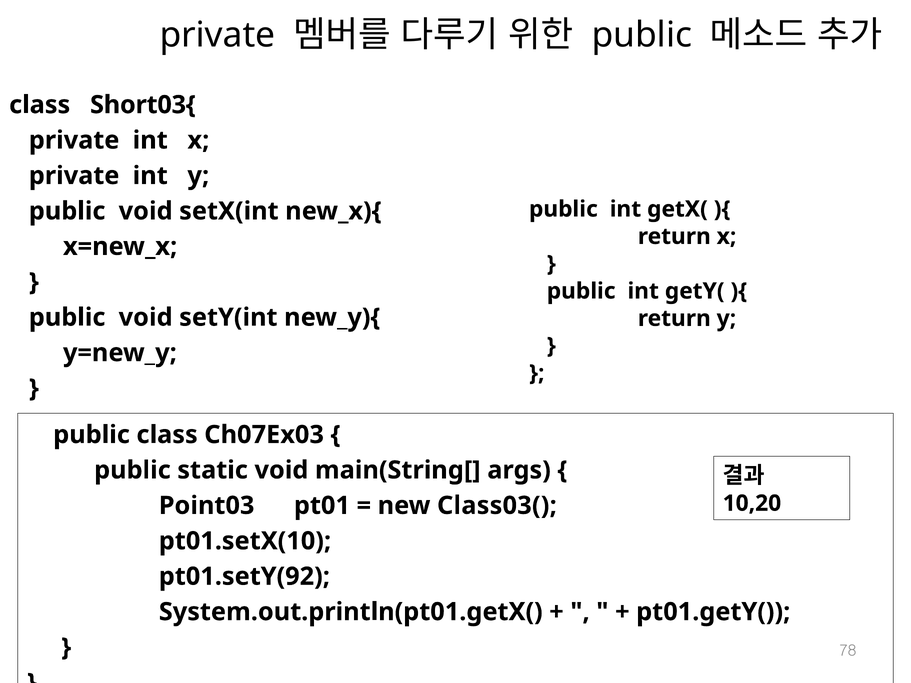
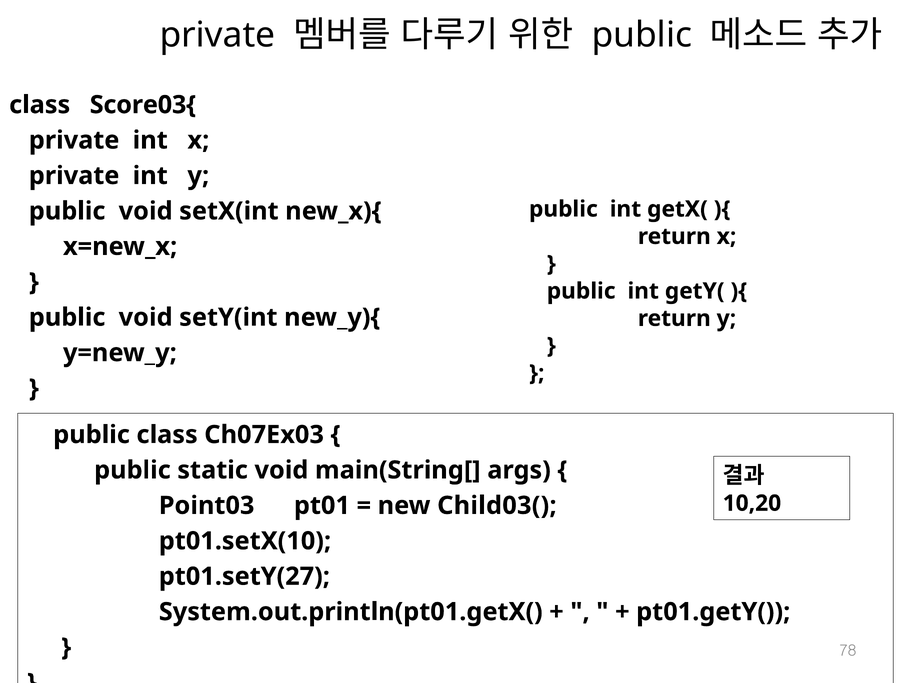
Short03{: Short03{ -> Score03{ (143, 105)
Class03(: Class03( -> Child03( (497, 506)
pt01.setY(92: pt01.setY(92 -> pt01.setY(27 (244, 577)
